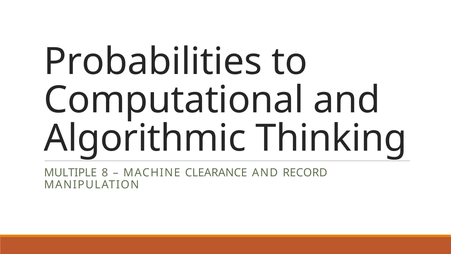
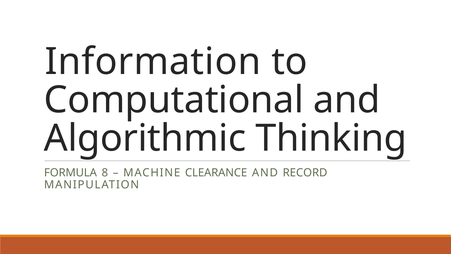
Probabilities: Probabilities -> Information (153, 62)
MULTIPLE: MULTIPLE -> FORMULA (70, 173)
